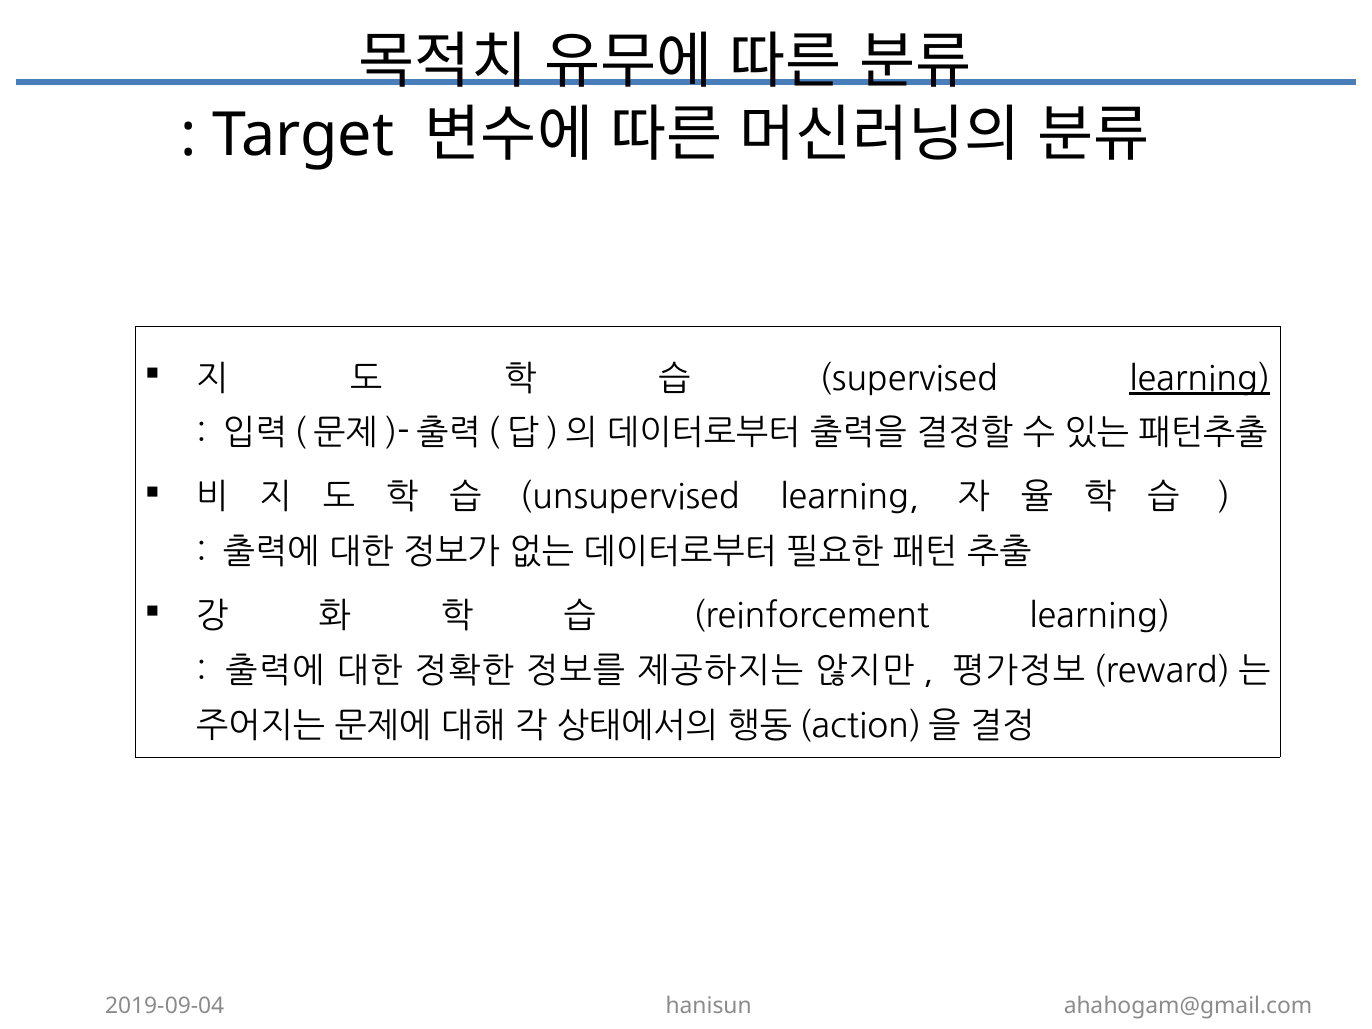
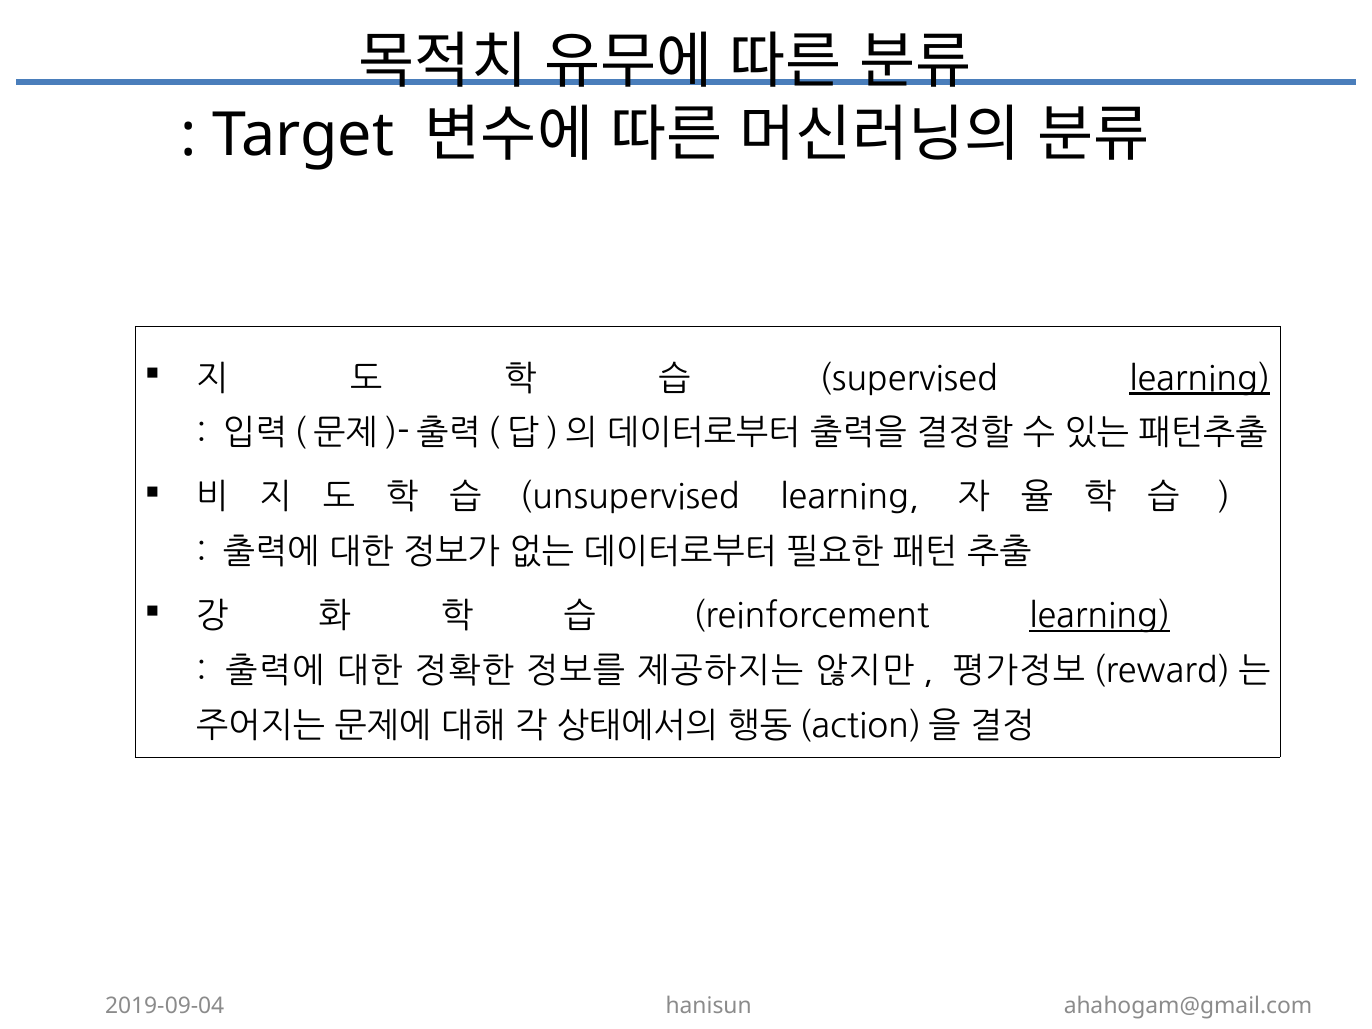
learning underline: none -> present (1100, 617)
